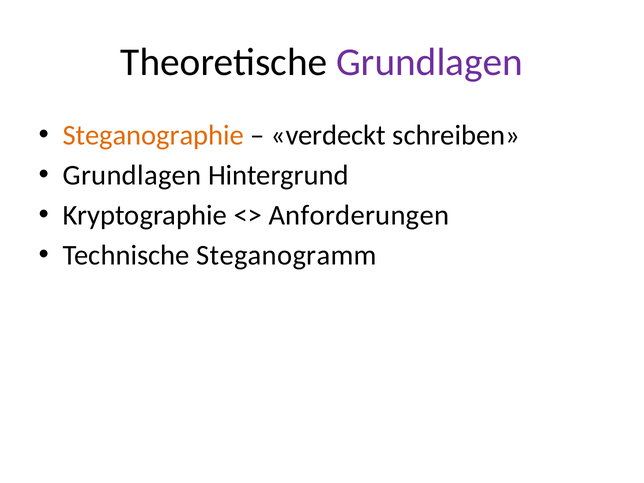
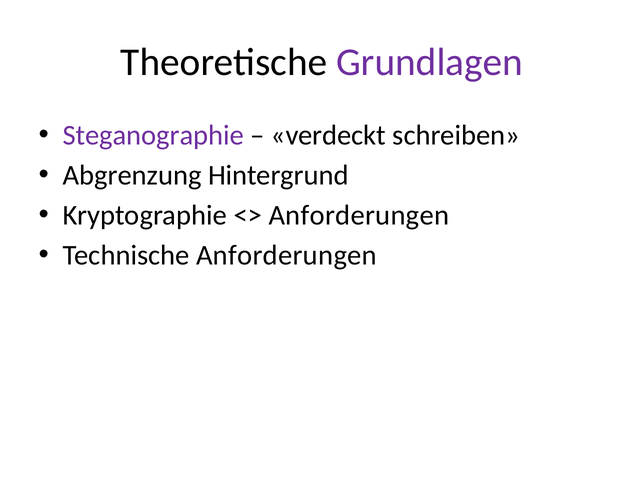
Steganographie colour: orange -> purple (153, 135)
Grundlagen: Grundlagen -> Abgrenzung (132, 175)
Technische Steganogramm: Steganogramm -> Anforderungen (286, 255)
